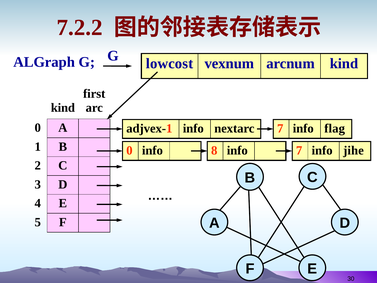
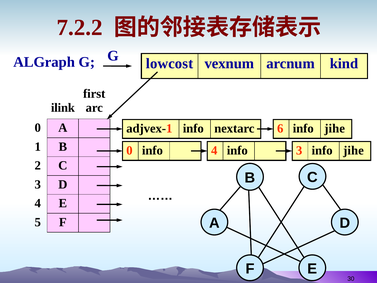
kind: kind -> ilink (63, 108)
nextarc 7: 7 -> 6 (280, 128)
flag: flag -> jihe (335, 128)
info 8: 8 -> 4 (214, 150)
info 7: 7 -> 3 (299, 150)
